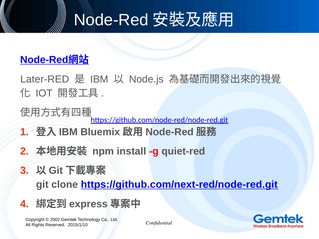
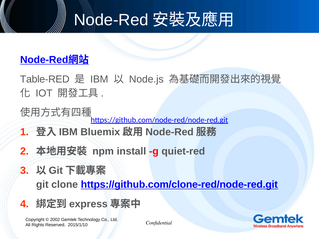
Later-RED: Later-RED -> Table-RED (45, 79)
https://github.com/next-red/node-red.git: https://github.com/next-red/node-red.git -> https://github.com/clone-red/node-red.git (179, 185)
